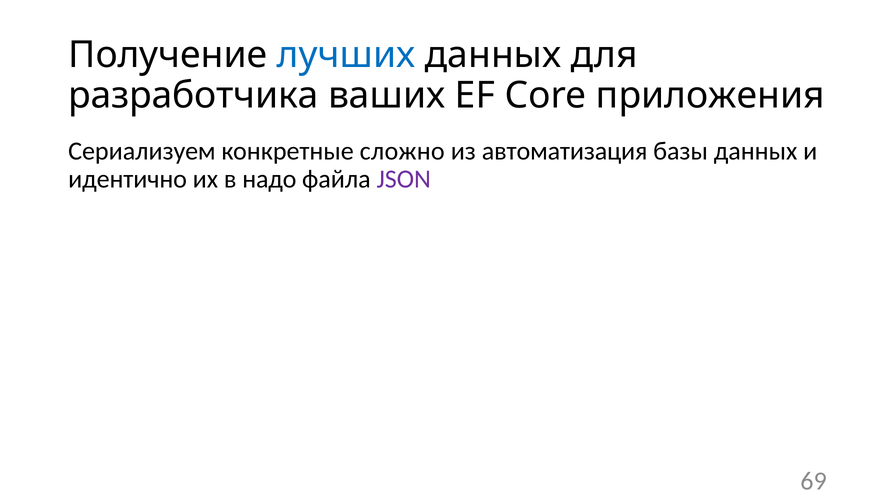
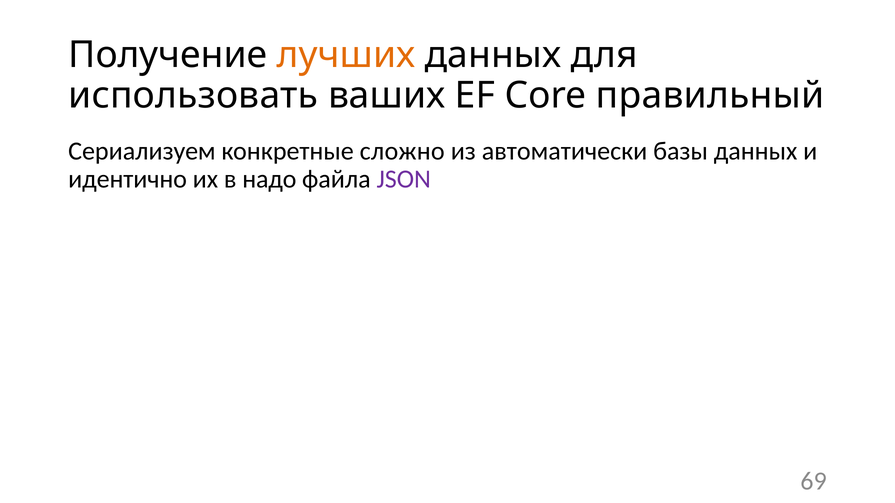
лучших colour: blue -> orange (346, 55)
разработчика: разработчика -> использовать (193, 95)
приложения: приложения -> правильный (710, 95)
автоматизация: автоматизация -> автоматически (565, 151)
